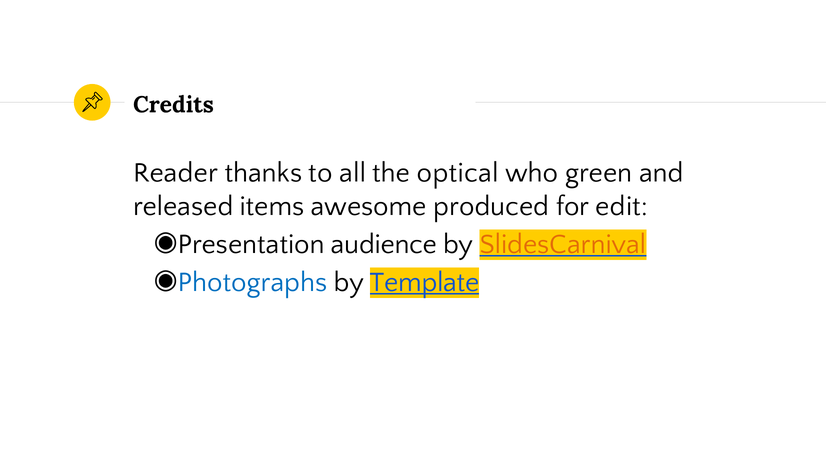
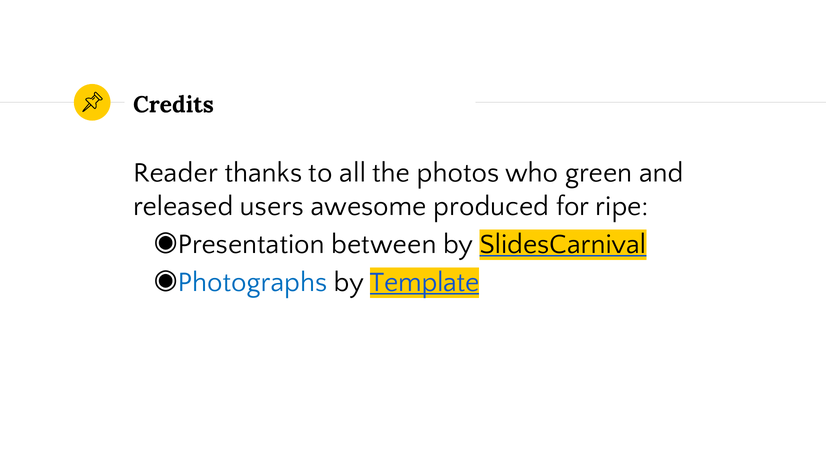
optical: optical -> photos (458, 173)
items: items -> users (272, 206)
edit: edit -> ripe (622, 206)
audience: audience -> between (384, 244)
SlidesCarnival colour: orange -> black (563, 244)
